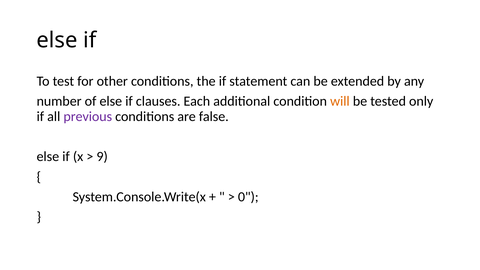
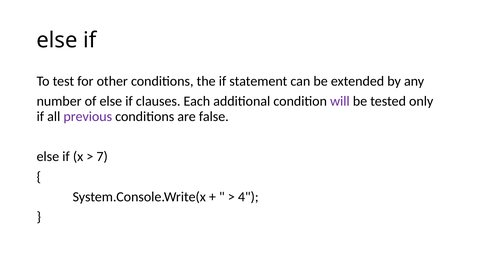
will colour: orange -> purple (340, 101)
9: 9 -> 7 (102, 157)
0: 0 -> 4 (248, 197)
